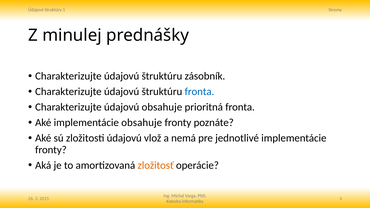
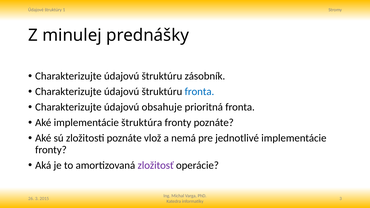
implementácie obsahuje: obsahuje -> štruktúra (142, 123)
zložitosti údajovú: údajovú -> poznáte (124, 138)
zložitosť colour: orange -> purple (156, 165)
